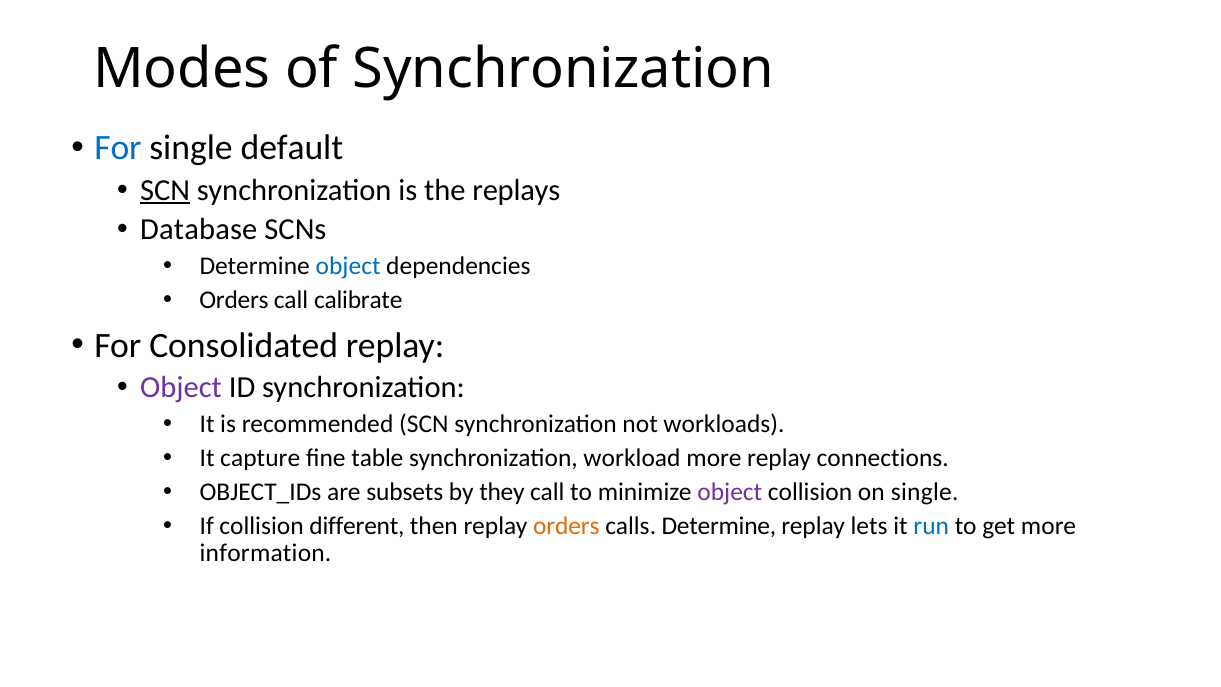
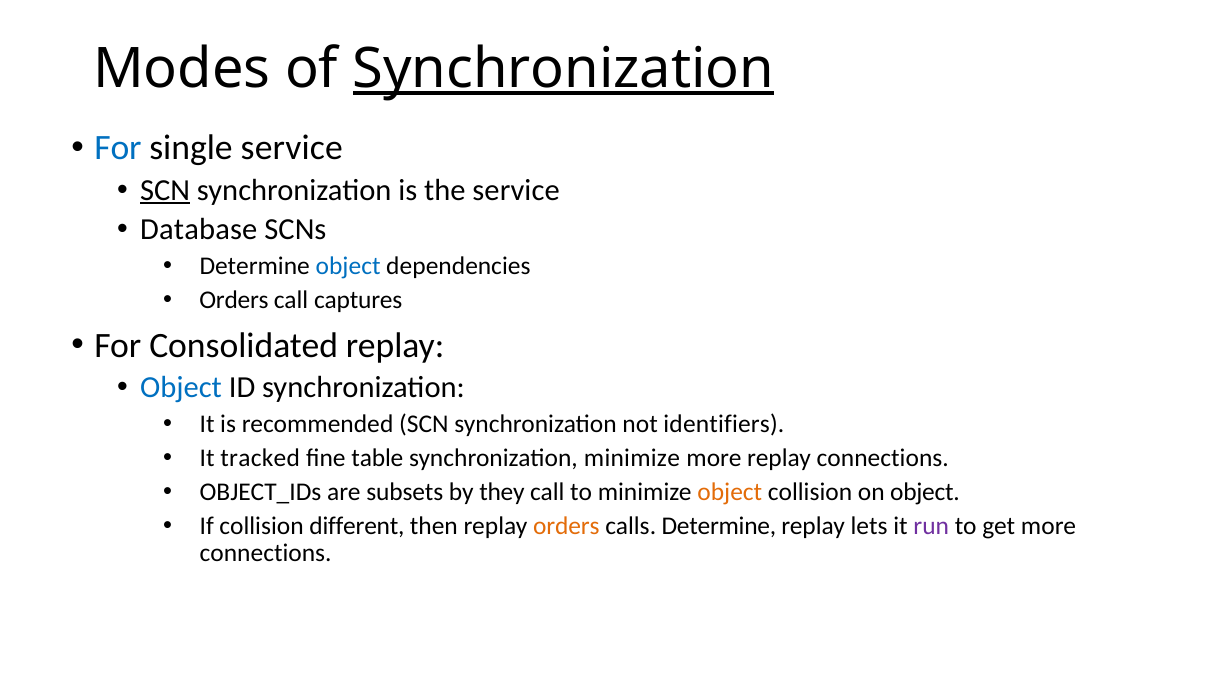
Synchronization underline: none -> present (563, 69)
single default: default -> service (292, 148)
the replays: replays -> service (516, 190)
calibrate: calibrate -> captures (358, 300)
Object colour: purple -> blue (181, 388)
workloads: workloads -> identifiers (724, 424)
capture: capture -> tracked (260, 458)
synchronization workload: workload -> minimize (632, 458)
object colour: purple -> orange (730, 492)
on single: single -> object (925, 492)
run colour: blue -> purple (931, 526)
information: information -> connections (266, 553)
